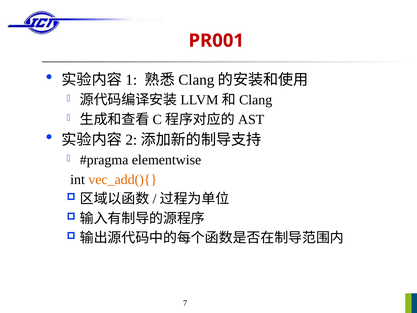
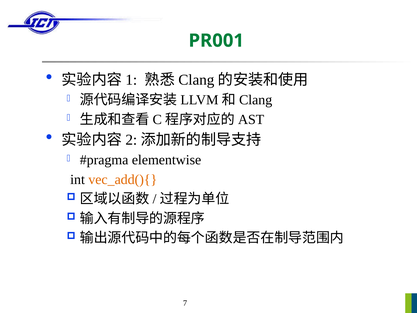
PR001 colour: red -> green (216, 41)
